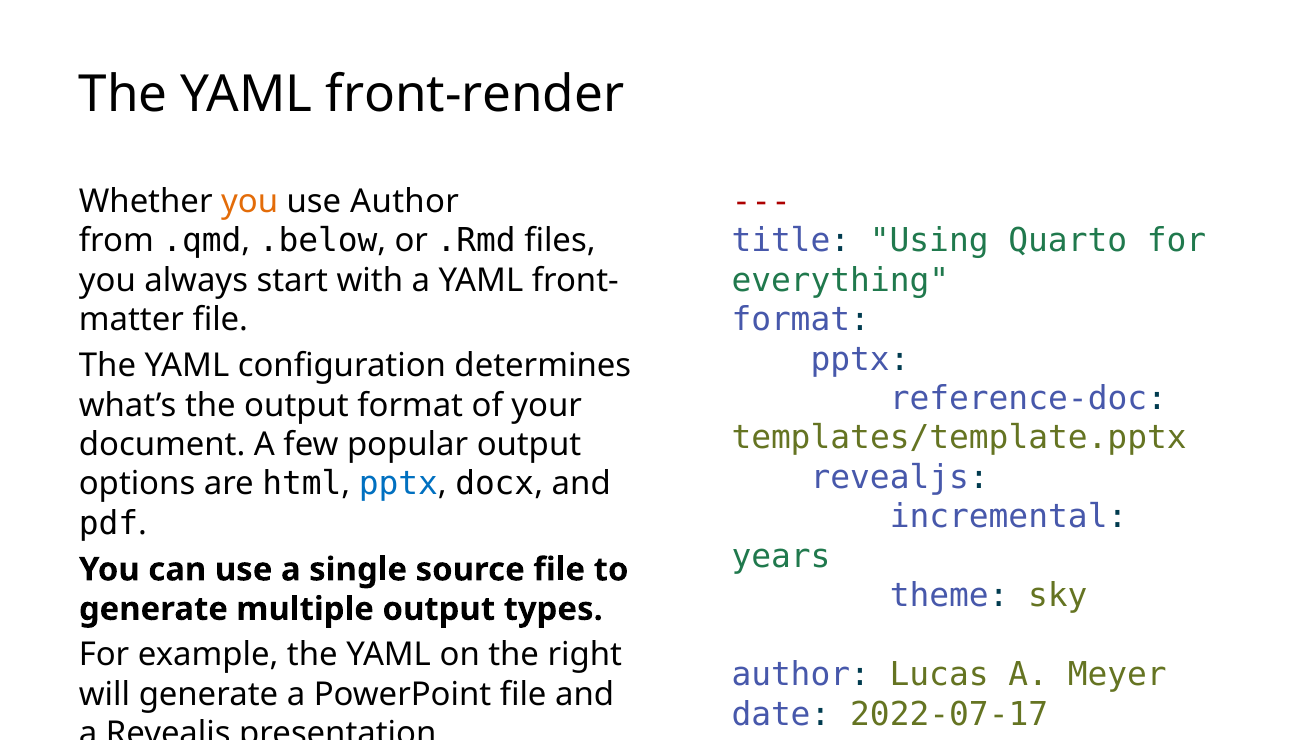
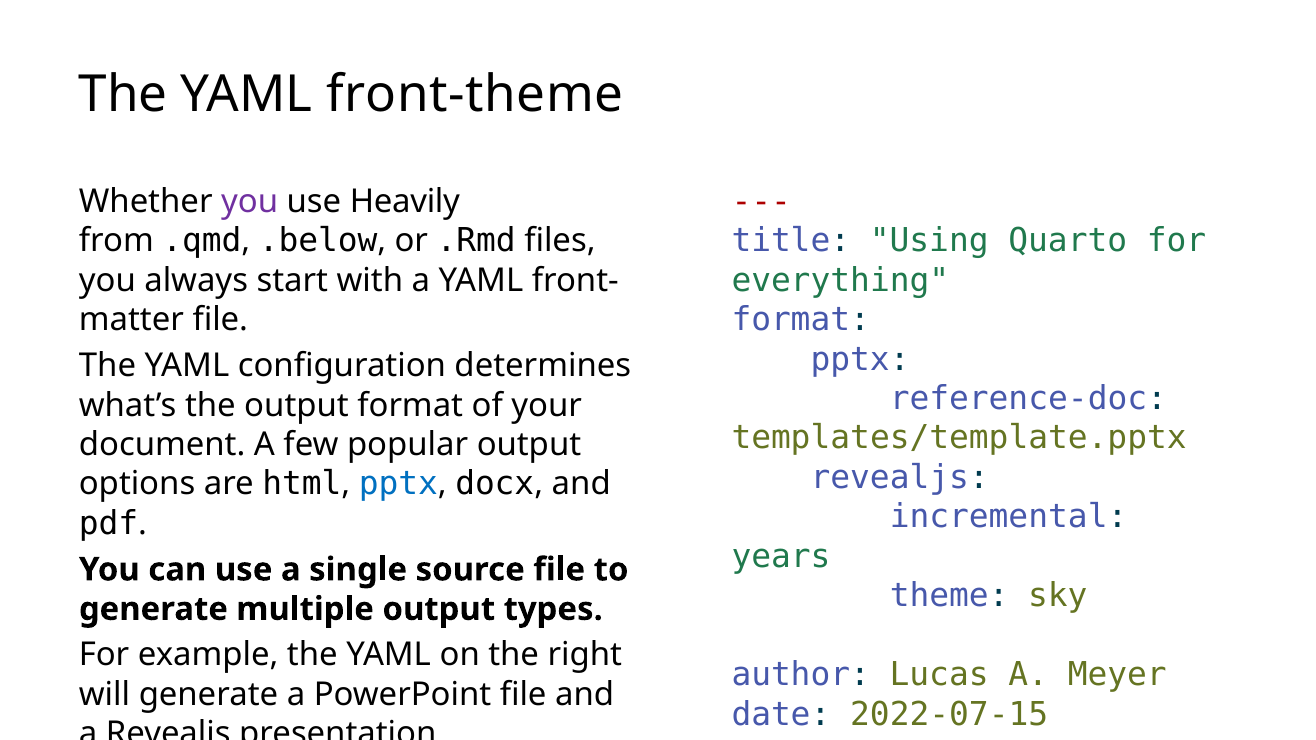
front-render: front-render -> front-theme (475, 95)
you colour: orange -> purple (250, 201)
use Author: Author -> Heavily (405, 201)
2022-07-17: 2022-07-17 -> 2022-07-15 (949, 715)
